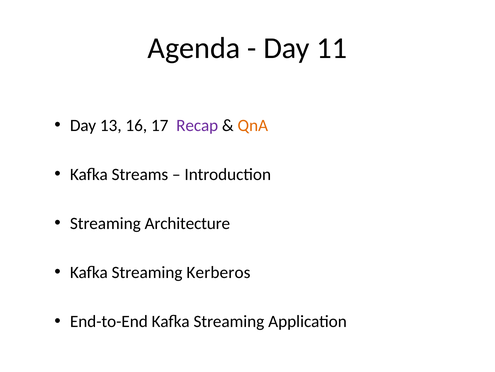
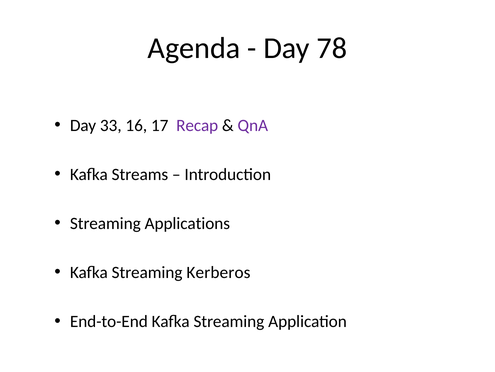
11: 11 -> 78 (332, 48)
13: 13 -> 33 (111, 125)
QnA colour: orange -> purple (253, 125)
Architecture: Architecture -> Applications (187, 223)
